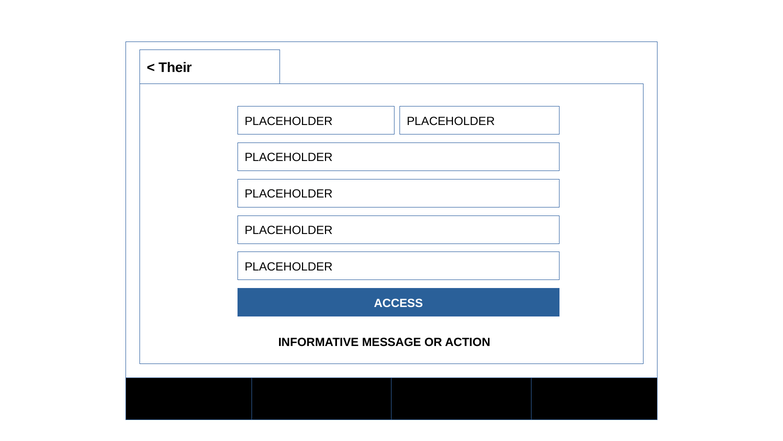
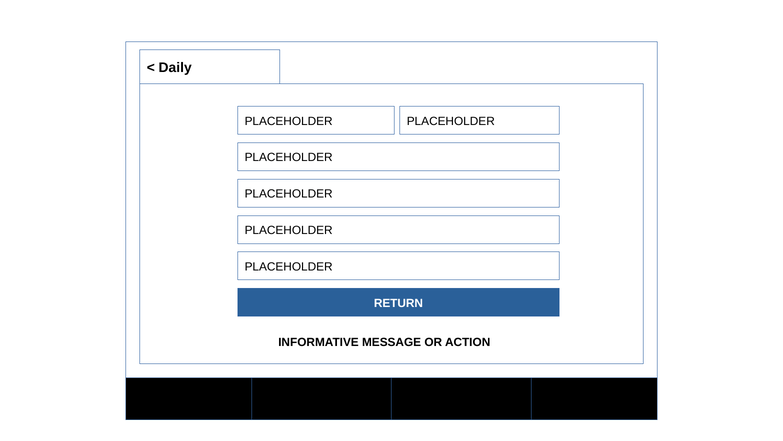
Their: Their -> Daily (175, 68)
ACCESS: ACCESS -> RETURN (398, 303)
